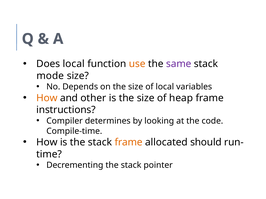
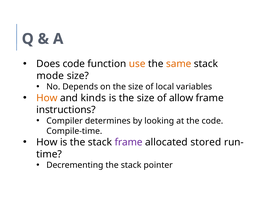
Does local: local -> code (74, 64)
same colour: purple -> orange (179, 64)
other: other -> kinds (93, 98)
heap: heap -> allow (181, 98)
frame colour: orange -> purple (129, 143)
should: should -> stored (206, 143)
